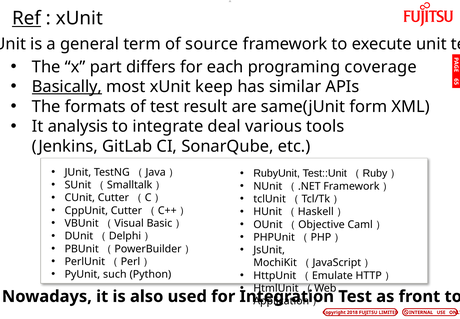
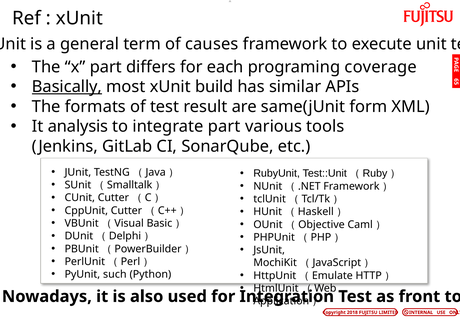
Ref underline: present -> none (27, 18)
source: source -> causes (212, 44)
keep: keep -> build (214, 87)
integrate deal: deal -> part (224, 126)
